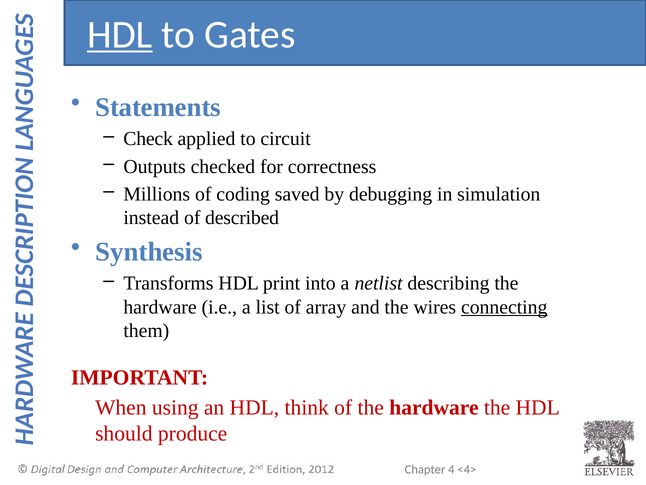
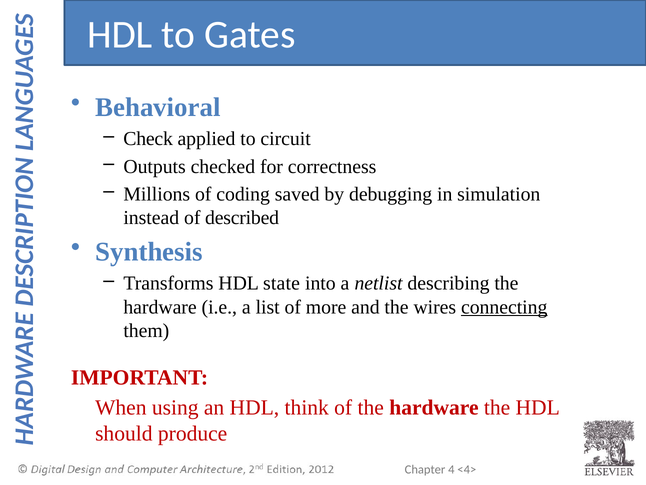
HDL underline: present -> none (120, 34)
Statements: Statements -> Behavioral (158, 107)
print: print -> state (281, 283)
array: array -> more (326, 307)
